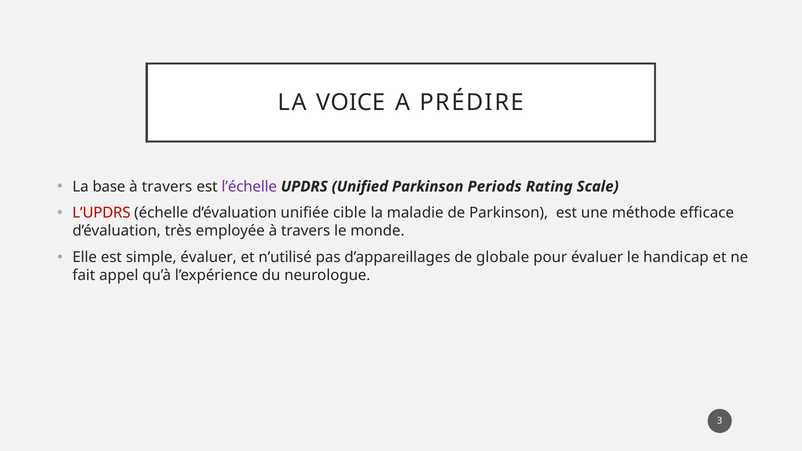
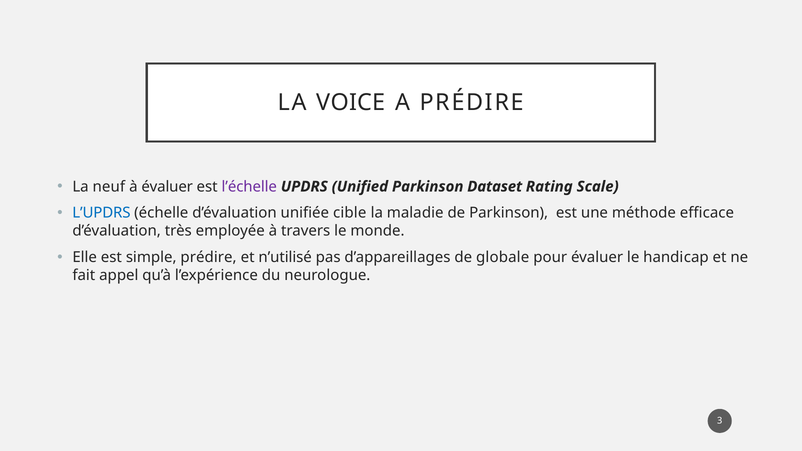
base: base -> neuf (109, 187)
travers: travers -> évaluer (167, 187)
Periods: Periods -> Dataset (495, 187)
L’UPDRS colour: red -> blue (101, 213)
simple évaluer: évaluer -> prédire (209, 257)
